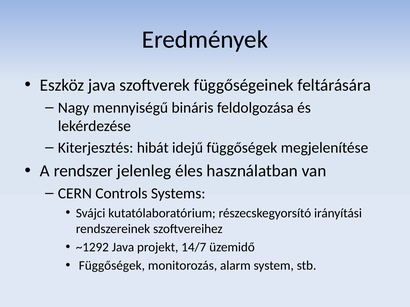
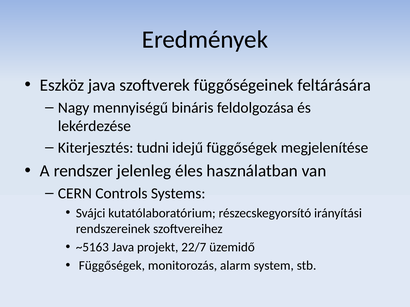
hibát: hibát -> tudni (153, 148)
~1292: ~1292 -> ~5163 (92, 248)
14/7: 14/7 -> 22/7 (194, 248)
